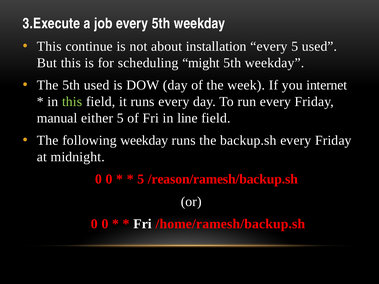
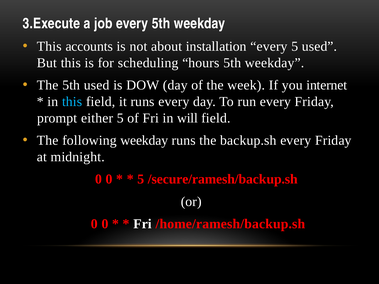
continue: continue -> accounts (89, 46)
might: might -> hours (201, 63)
this colour: light green -> light blue (72, 102)
manual: manual -> prompt (57, 118)
line: line -> will (187, 118)
/reason/ramesh/backup.sh: /reason/ramesh/backup.sh -> /secure/ramesh/backup.sh (223, 179)
